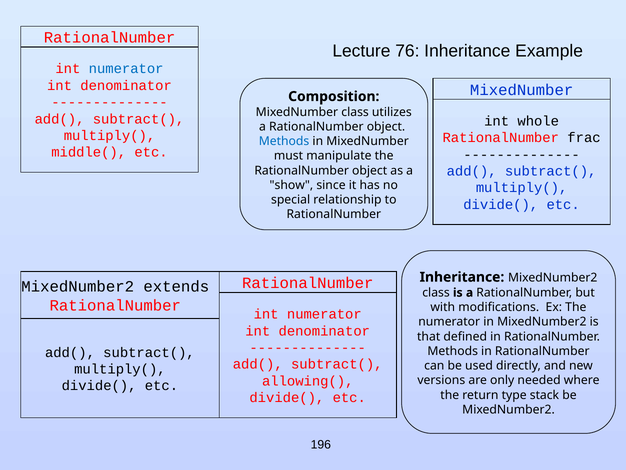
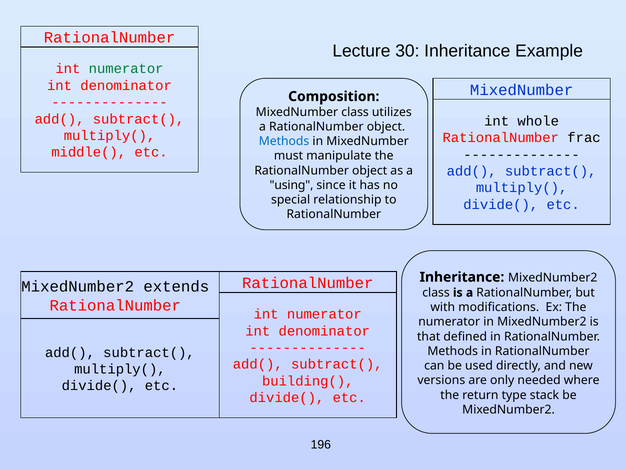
76: 76 -> 30 (407, 51)
numerator colour: blue -> green (126, 69)
show: show -> using (291, 185)
allowing(: allowing( -> building( (308, 381)
